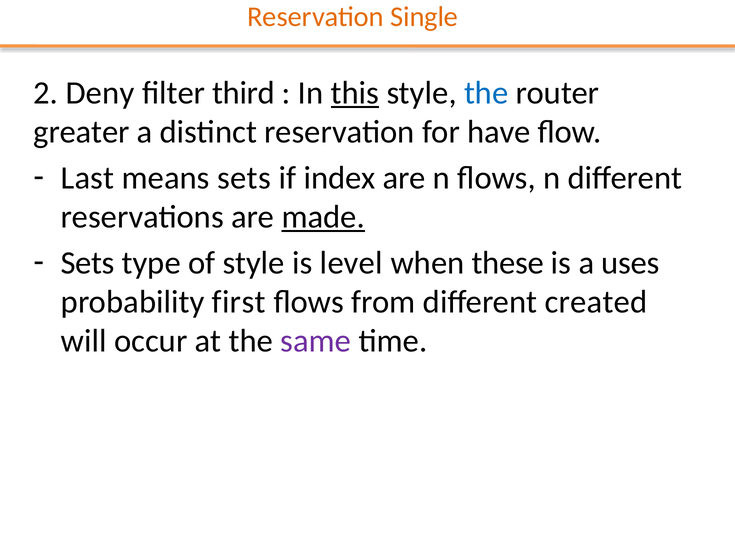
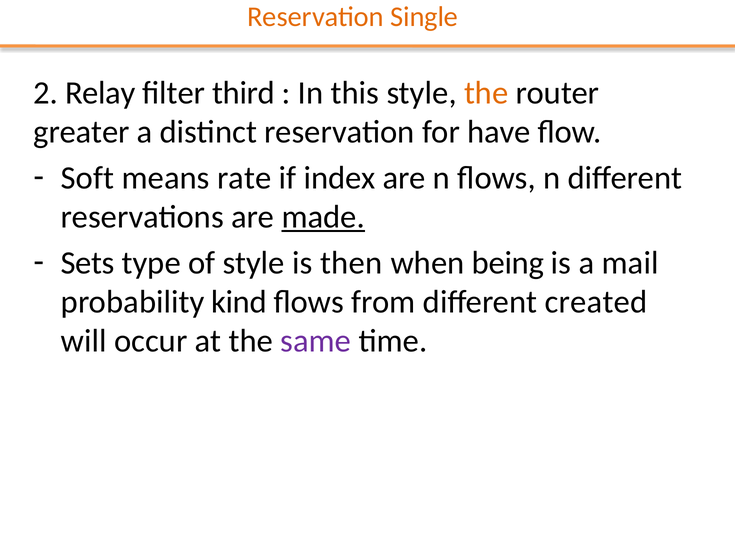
Deny: Deny -> Relay (100, 93)
this underline: present -> none (355, 93)
the colour: blue -> orange (486, 93)
Last: Last -> Soft (88, 178)
means sets: sets -> rate (244, 178)
level: level -> then (351, 263)
these: these -> being (508, 263)
uses: uses -> mail (630, 263)
first: first -> kind (239, 302)
